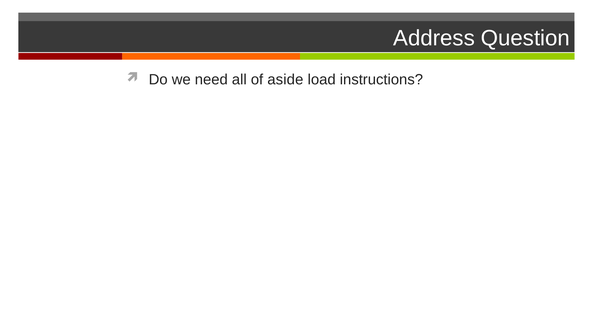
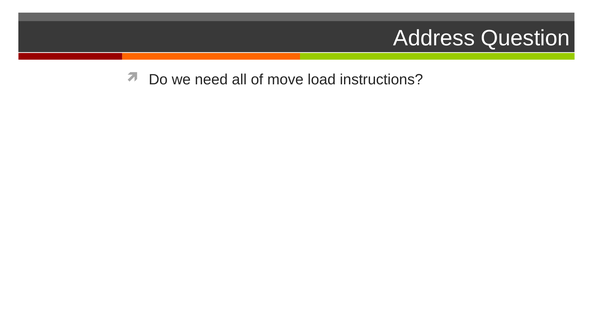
aside: aside -> move (285, 80)
